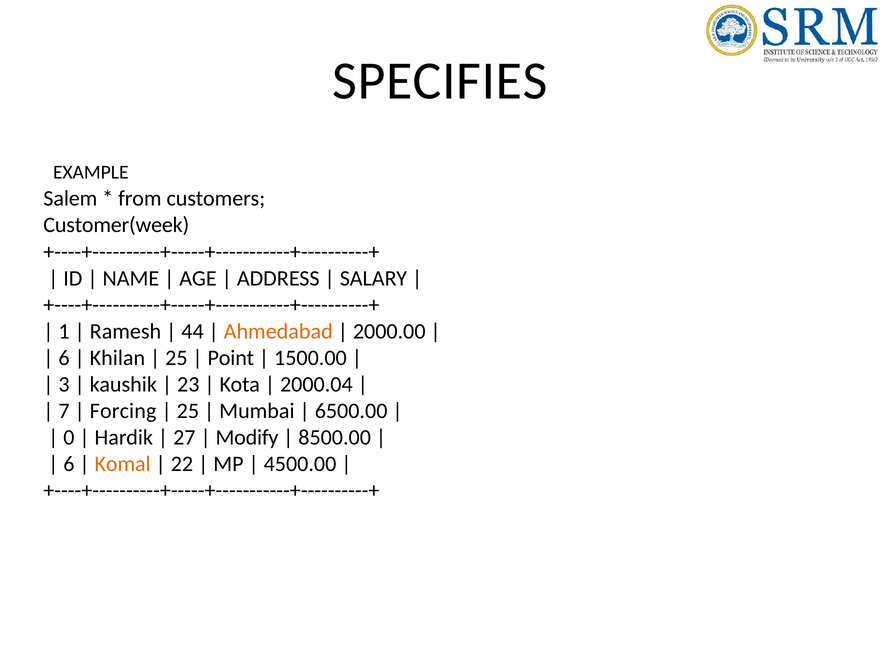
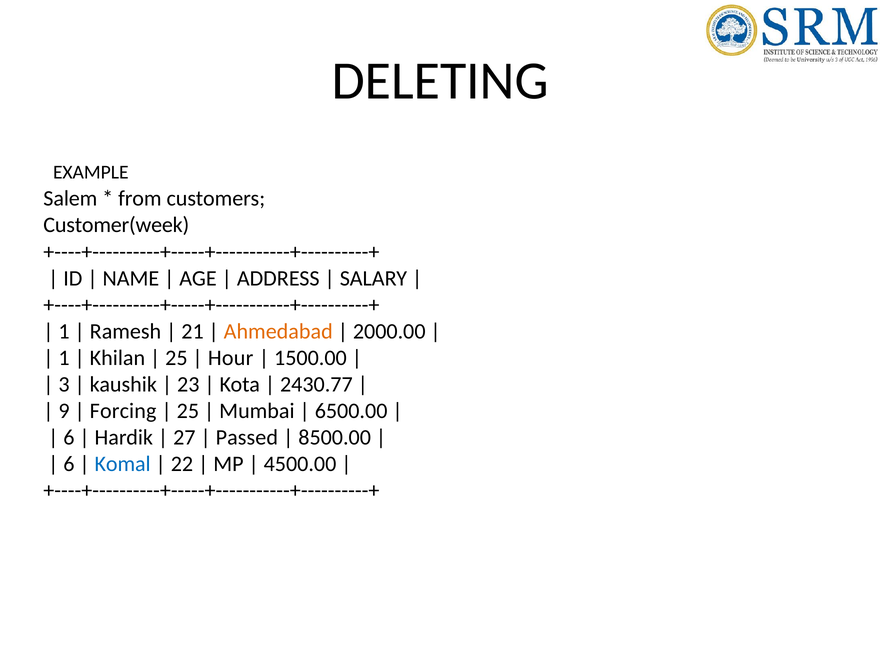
SPECIFIES: SPECIFIES -> DELETING (440, 81)
44: 44 -> 21 (193, 331)
6: 6 -> 1 (64, 358)
Point: Point -> Hour (231, 358)
2000.04: 2000.04 -> 2430.77 (316, 384)
7: 7 -> 9 (64, 411)
0: 0 -> 6 (69, 437)
Modify: Modify -> Passed (247, 437)
Komal colour: orange -> blue (123, 464)
